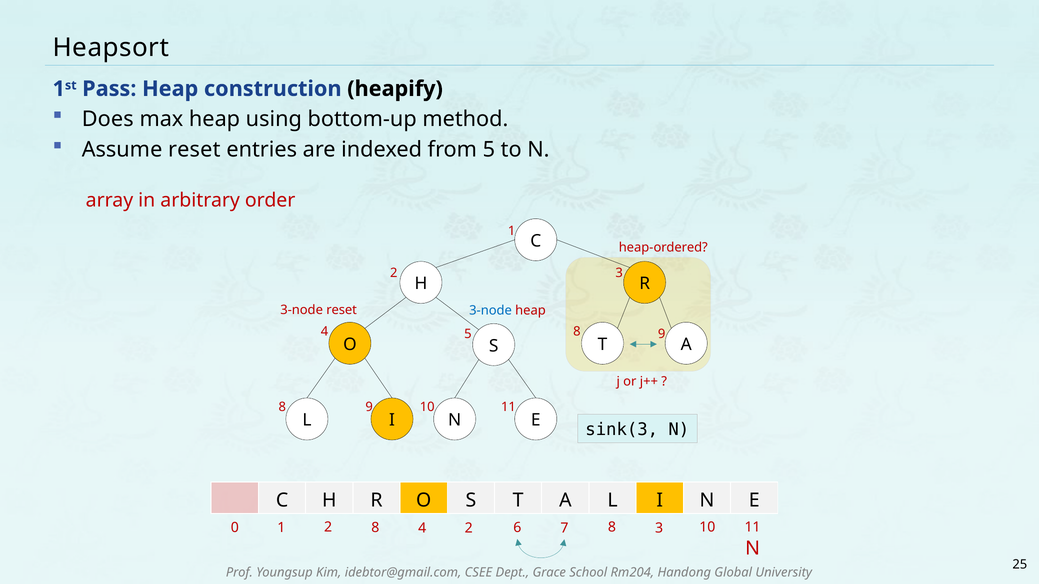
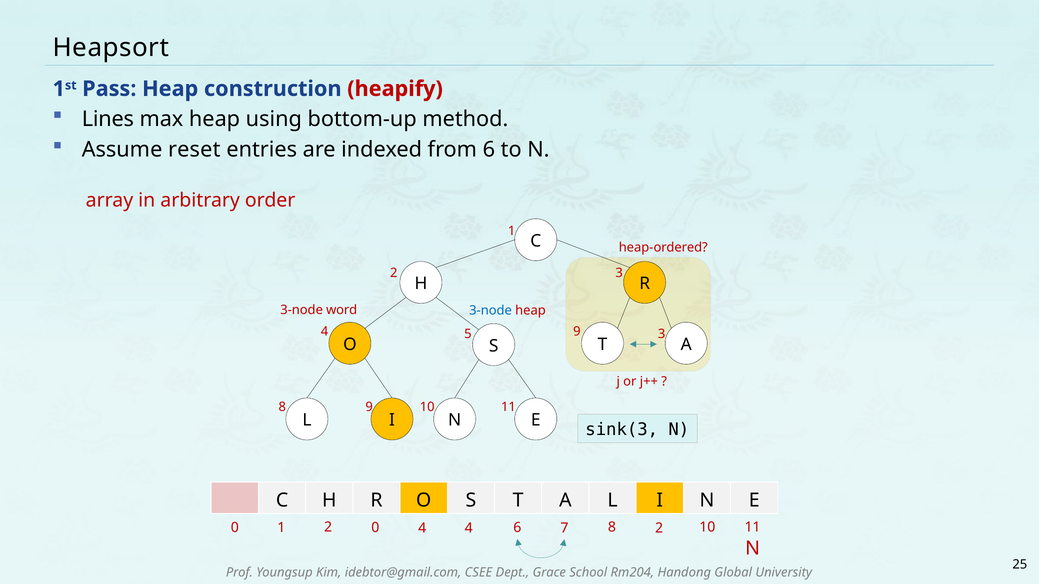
heapify colour: black -> red (395, 89)
Does: Does -> Lines (108, 119)
from 5: 5 -> 6 (489, 149)
3-node reset: reset -> word (342, 310)
4 9: 9 -> 3 (662, 334)
5 8: 8 -> 9 (577, 332)
2 8: 8 -> 0 (375, 528)
4 2: 2 -> 4 (469, 529)
8 3: 3 -> 2 (659, 528)
